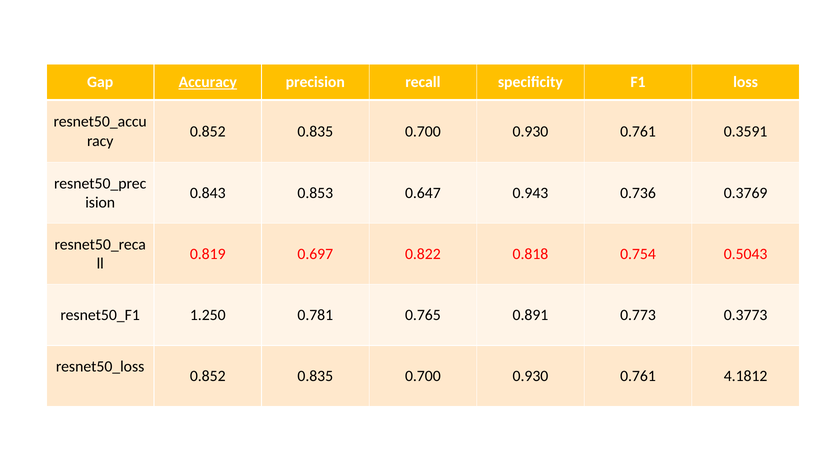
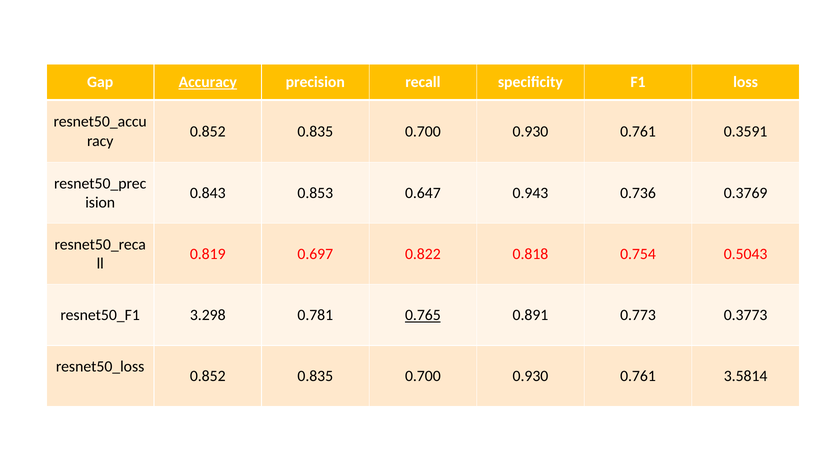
1.250: 1.250 -> 3.298 (208, 315)
0.765 underline: none -> present (423, 315)
4.1812: 4.1812 -> 3.5814 (746, 376)
